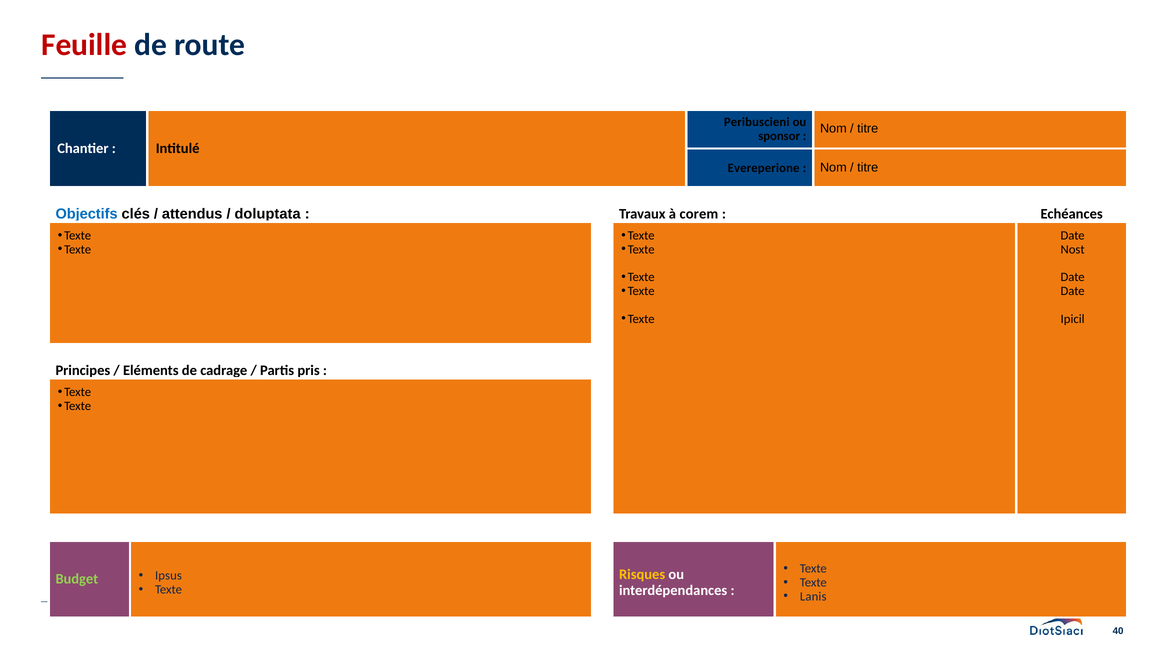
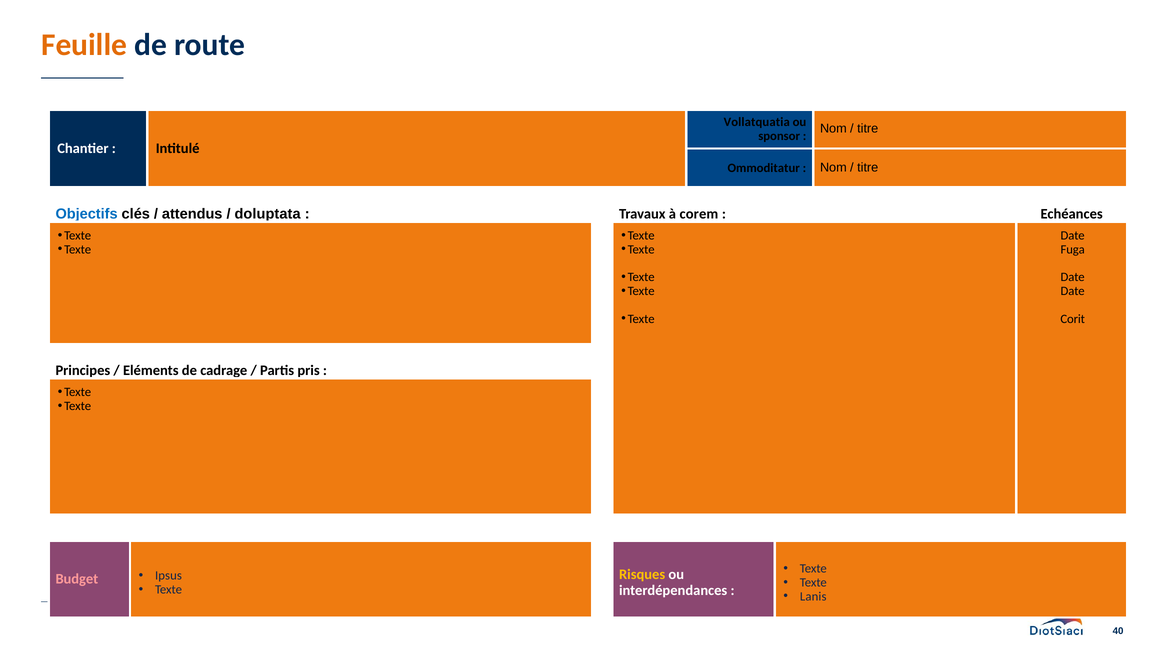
Feuille colour: red -> orange (84, 45)
Peribuscieni: Peribuscieni -> Vollatquatia (757, 122)
Evereperione: Evereperione -> Ommoditatur (764, 168)
Nost: Nost -> Fuga (1073, 249)
Ipicil: Ipicil -> Corit (1073, 319)
Budget colour: light green -> pink (77, 579)
